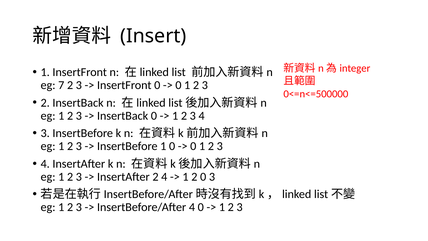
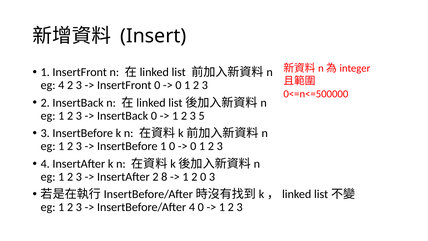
eg 7: 7 -> 4 (61, 85)
3 4: 4 -> 5 (202, 116)
2 4: 4 -> 8 (164, 177)
